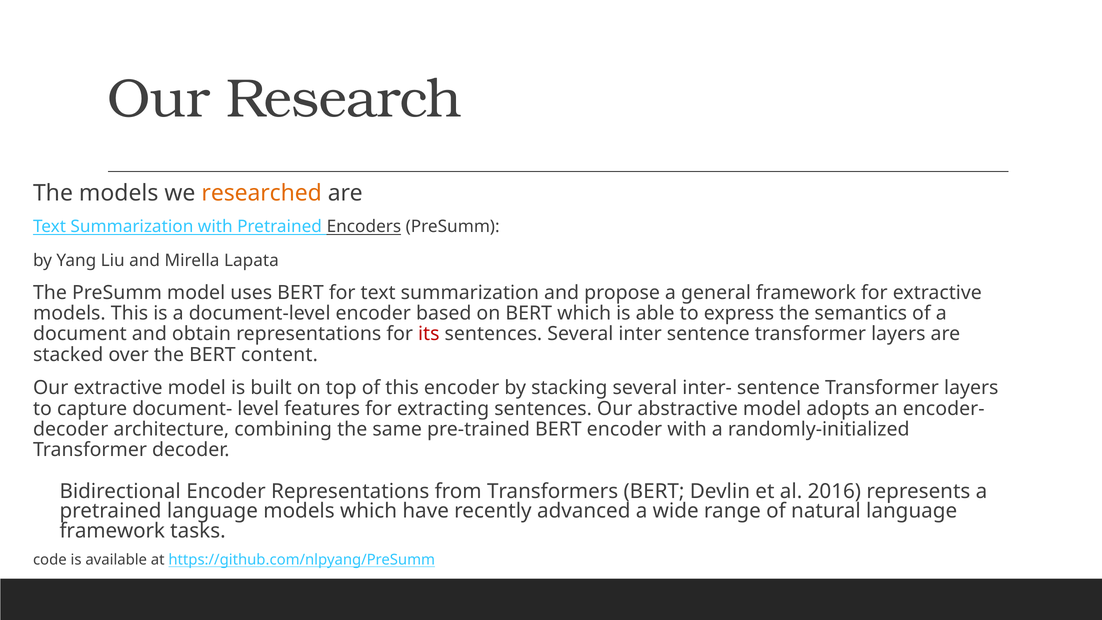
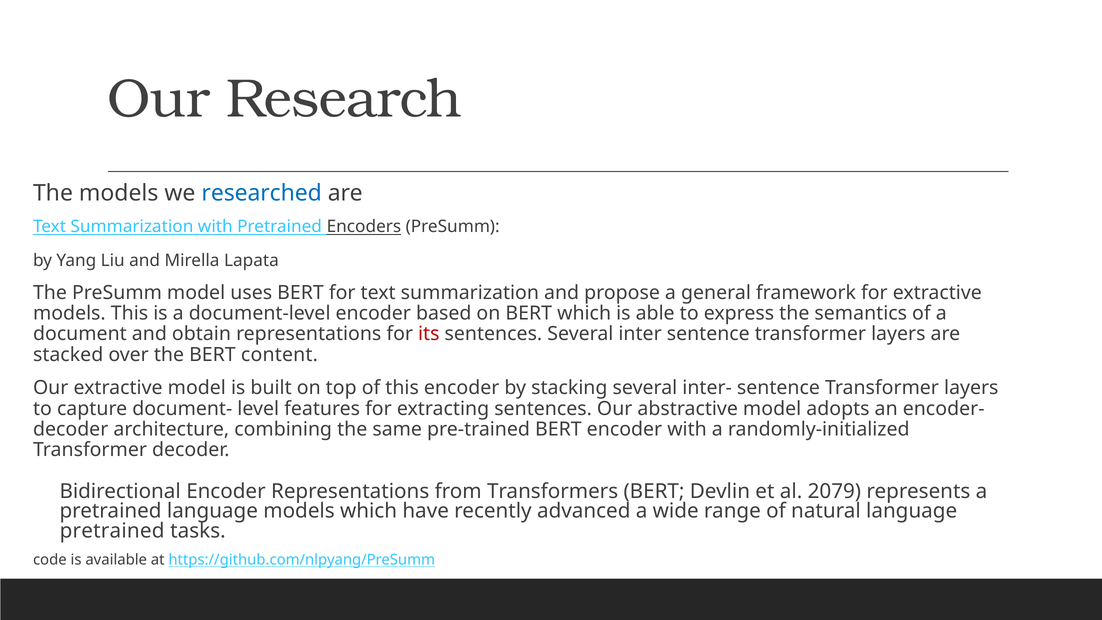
researched colour: orange -> blue (262, 193)
2016: 2016 -> 2079 (834, 491)
framework: framework -> pretrained (112, 531)
